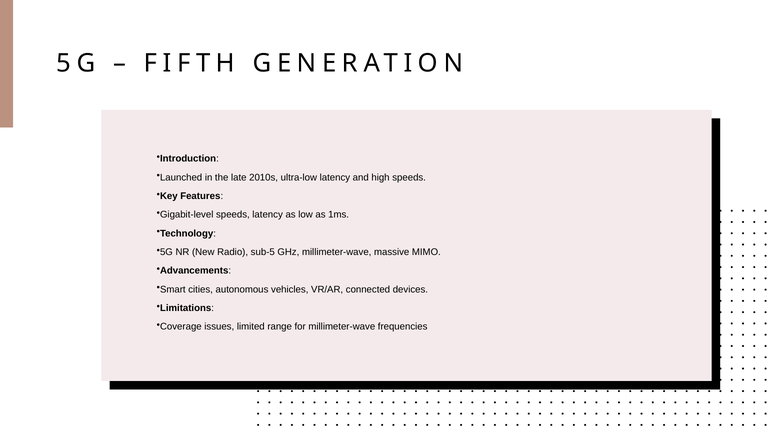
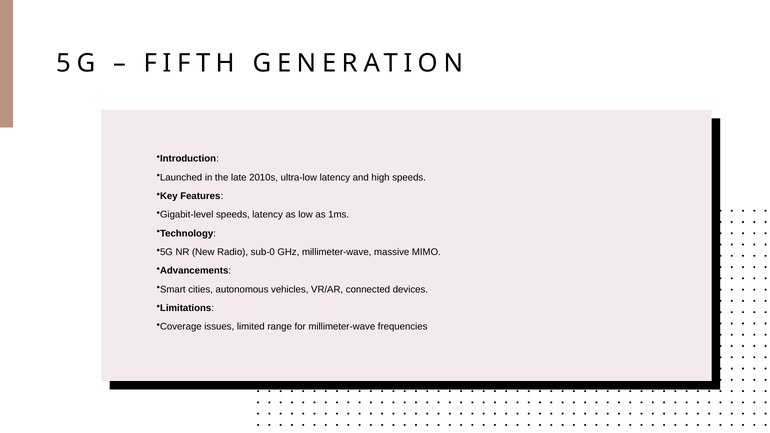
sub-5: sub-5 -> sub-0 (263, 252)
